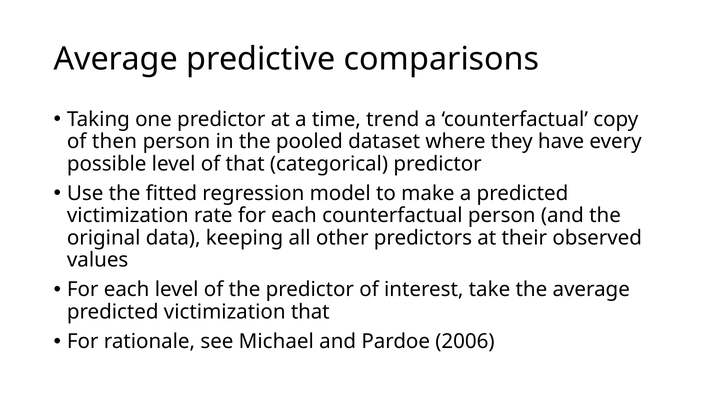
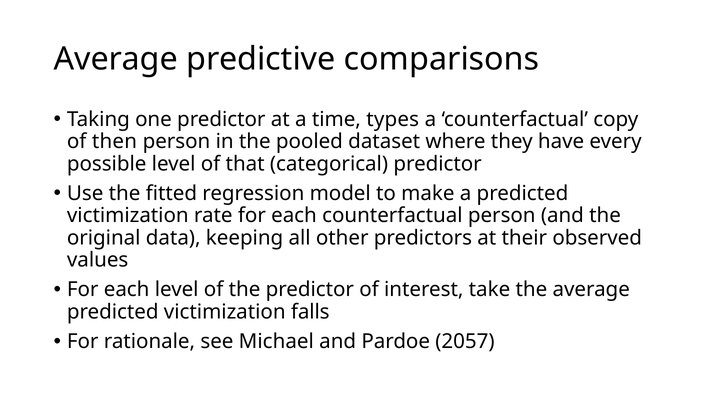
trend: trend -> types (393, 119)
victimization that: that -> falls (310, 312)
2006: 2006 -> 2057 (465, 341)
